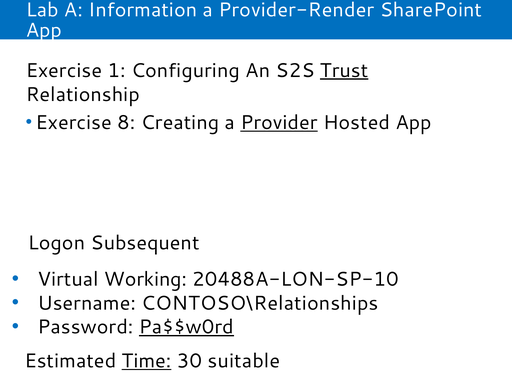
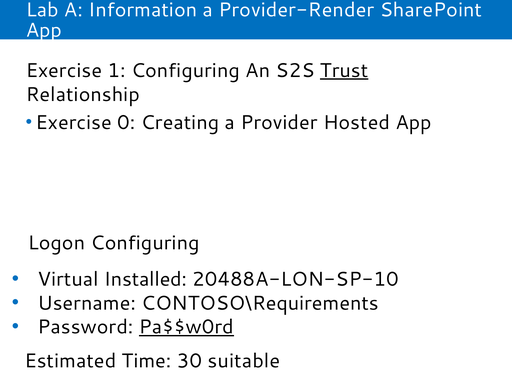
8: 8 -> 0 (126, 123)
Provider underline: present -> none (279, 123)
Logon Subsequent: Subsequent -> Configuring (145, 243)
Working: Working -> Installed (146, 279)
CONTOSO\Relationships: CONTOSO\Relationships -> CONTOSO\Requirements (260, 303)
Time underline: present -> none (147, 361)
